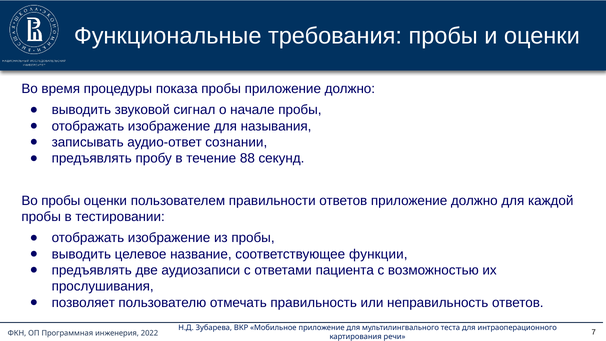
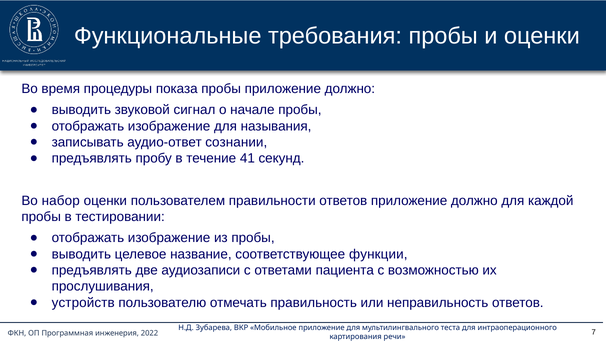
88: 88 -> 41 (247, 158)
Во пробы: пробы -> набор (61, 201)
позволяет: позволяет -> устройств (83, 302)
